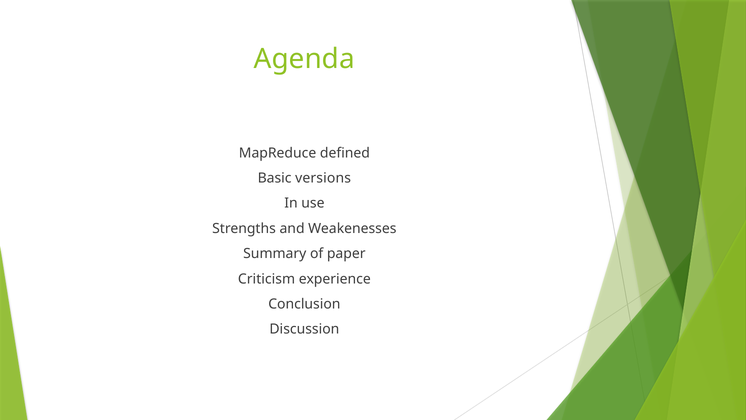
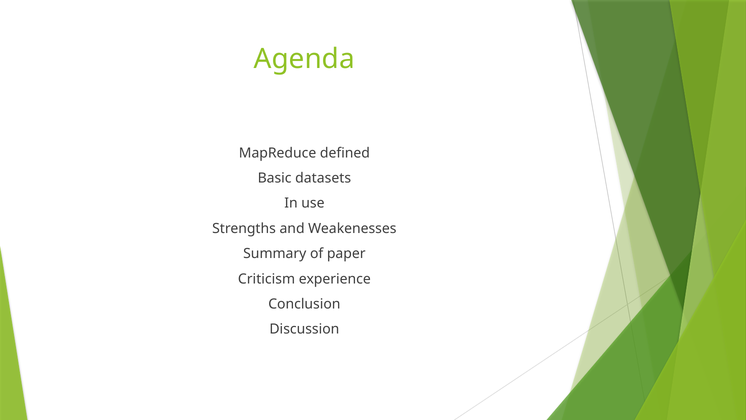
versions: versions -> datasets (323, 178)
